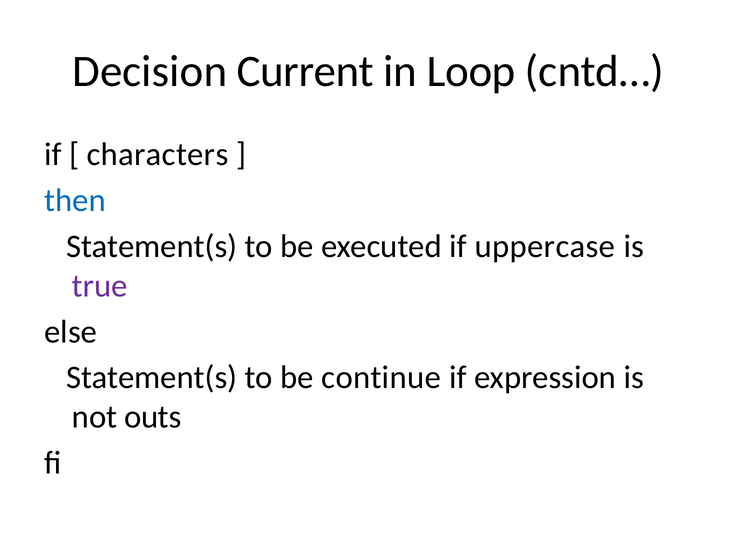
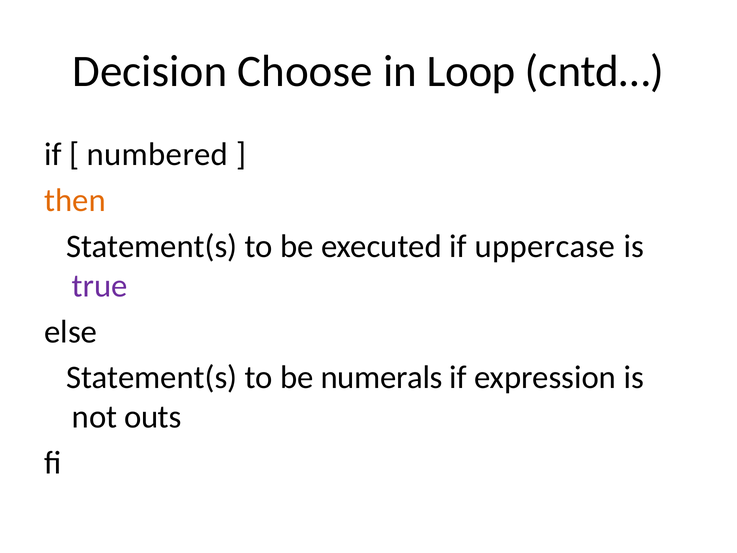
Current: Current -> Choose (305, 71)
characters: characters -> numbered (157, 155)
then colour: blue -> orange (75, 200)
continue: continue -> numerals (382, 377)
